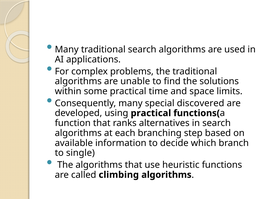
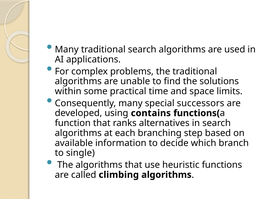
discovered: discovered -> successors (201, 103)
using practical: practical -> contains (151, 113)
